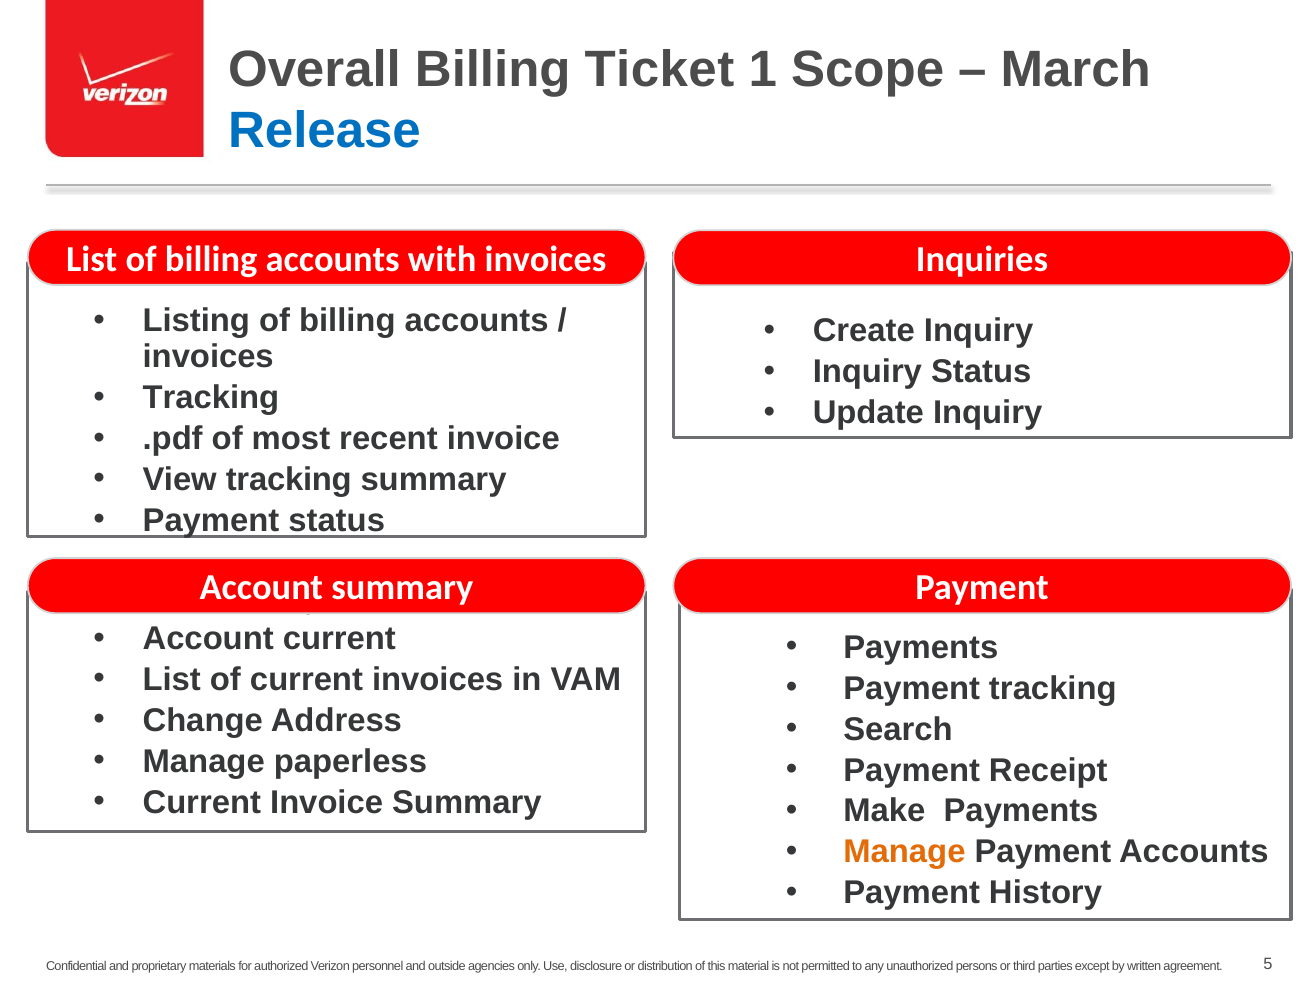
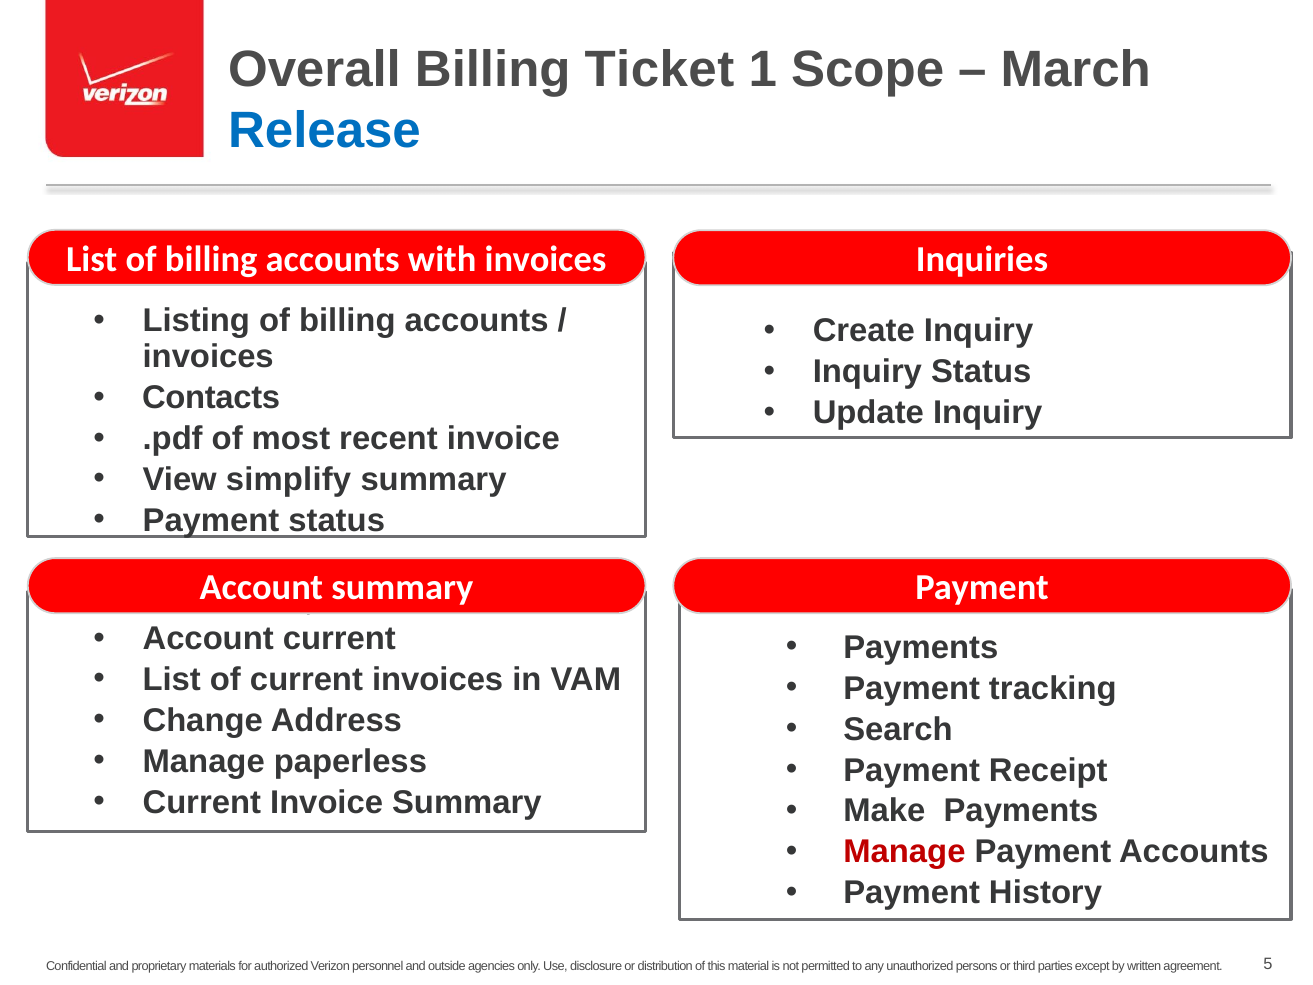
Tracking: Tracking -> Contacts (211, 397)
View tracking: tracking -> simplify (289, 479)
Manage colour: orange -> red (904, 852)
